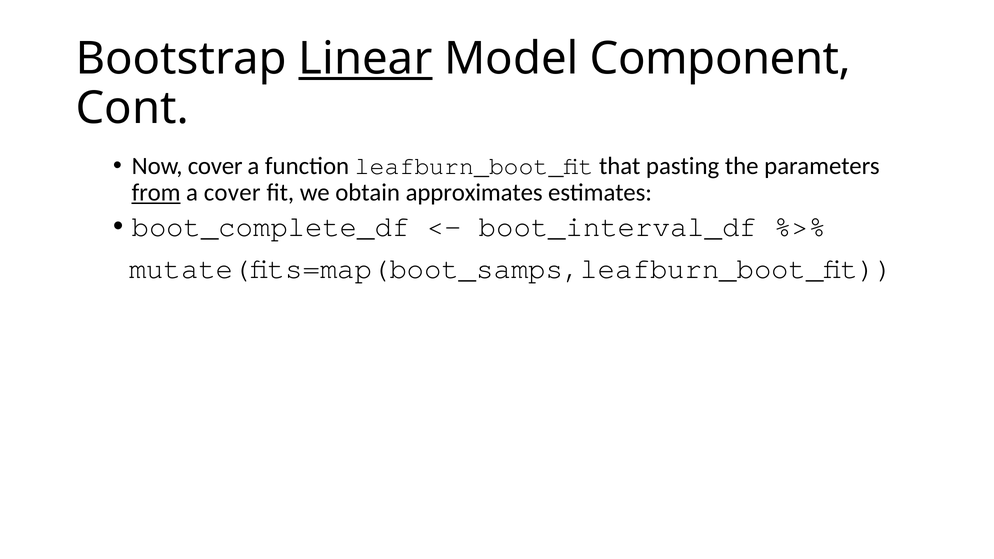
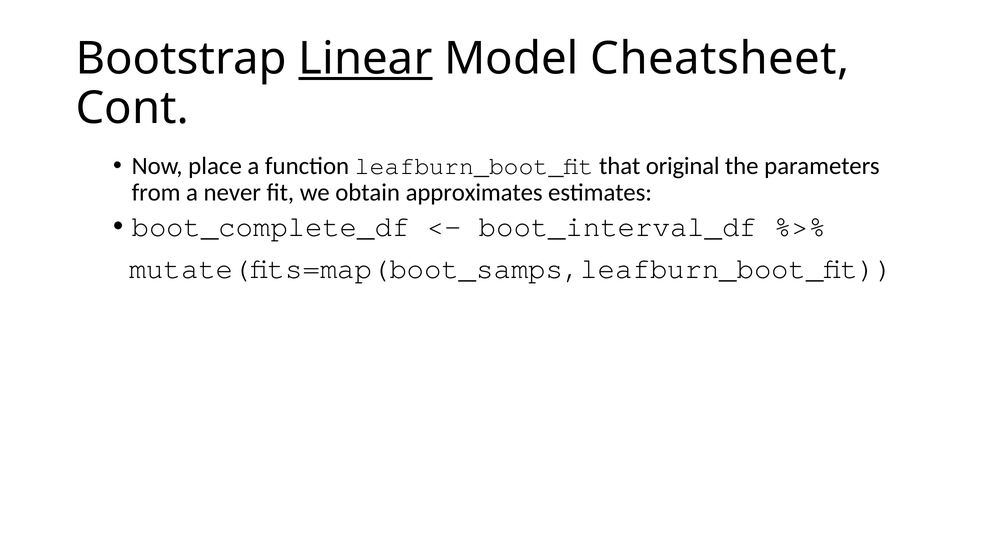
Component: Component -> Cheatsheet (720, 59)
Now cover: cover -> place (215, 166)
pasting: pasting -> original (683, 166)
from underline: present -> none (156, 193)
a cover: cover -> never (232, 193)
